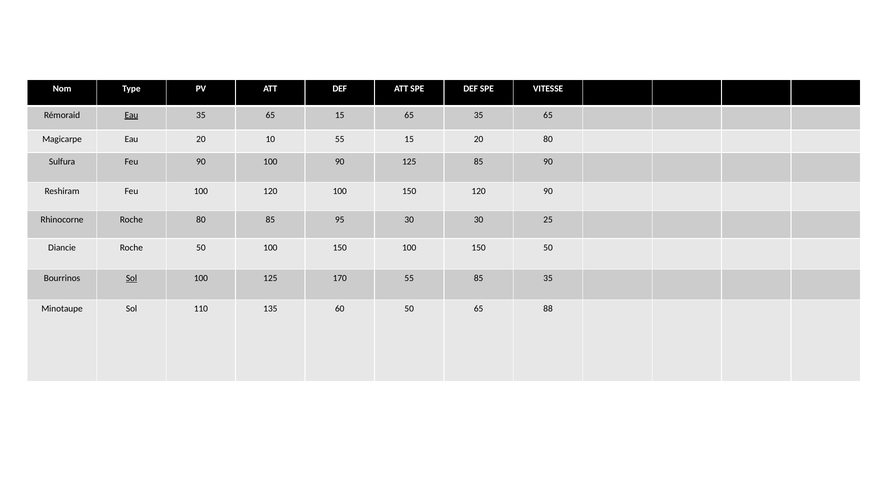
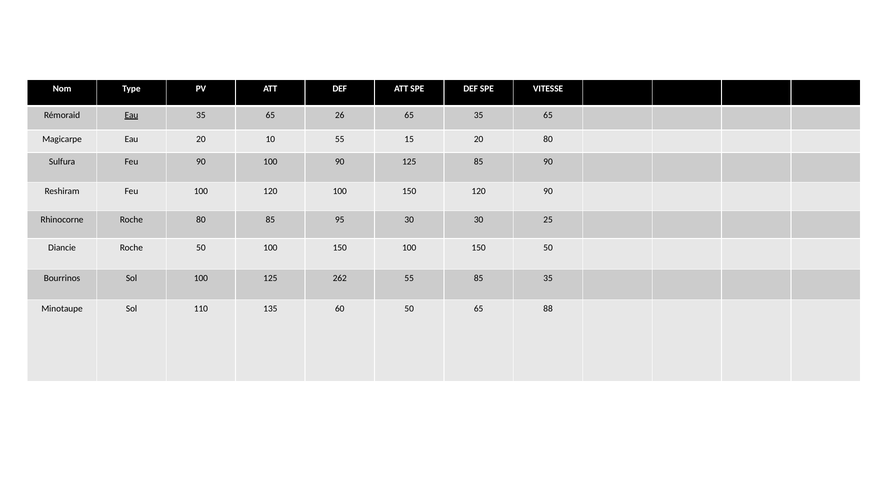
65 15: 15 -> 26 (340, 115)
Sol underline: present -> none (131, 278)
170: 170 -> 262 (340, 278)
